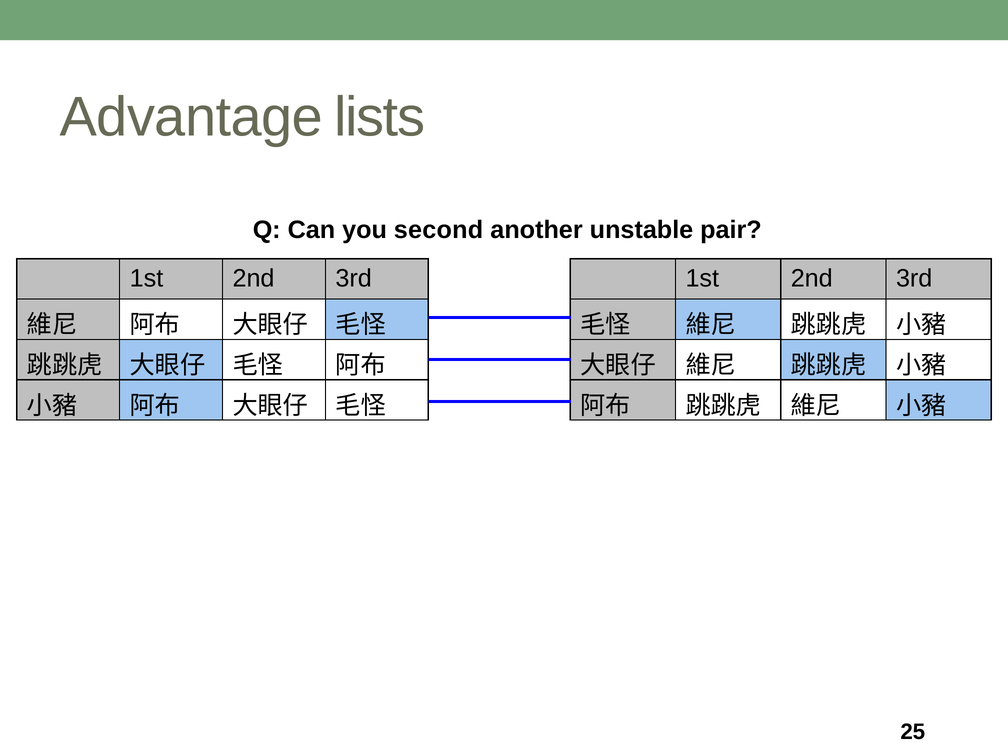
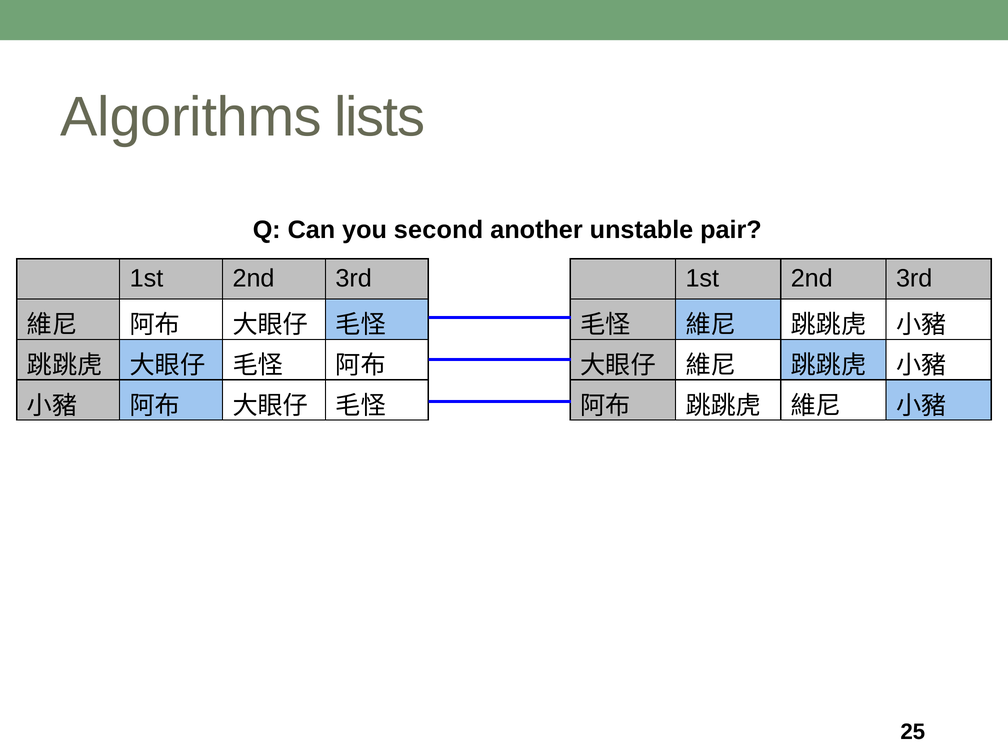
Advantage: Advantage -> Algorithms (191, 117)
